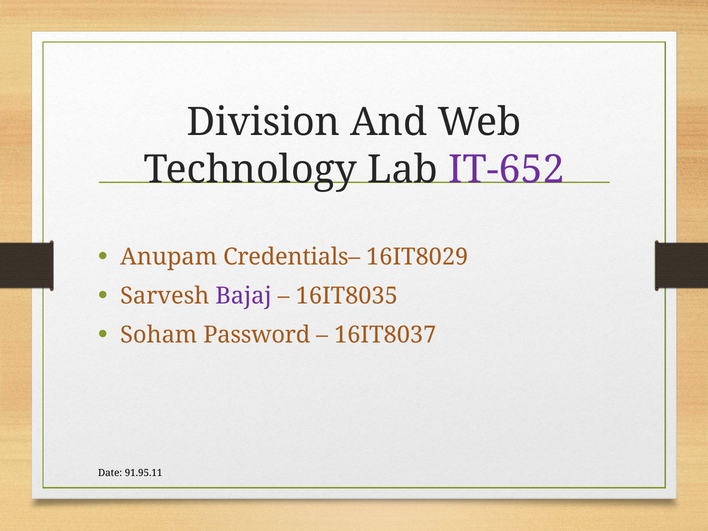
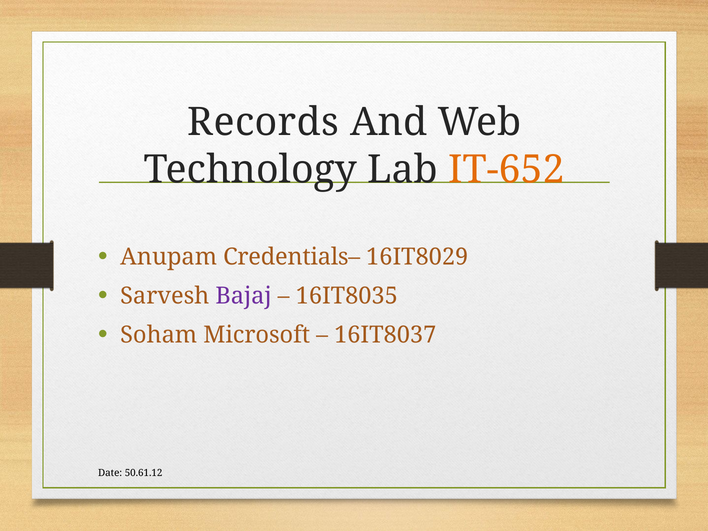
Division: Division -> Records (263, 122)
IT-652 colour: purple -> orange (506, 170)
Password: Password -> Microsoft (257, 335)
91.95.11: 91.95.11 -> 50.61.12 (144, 473)
